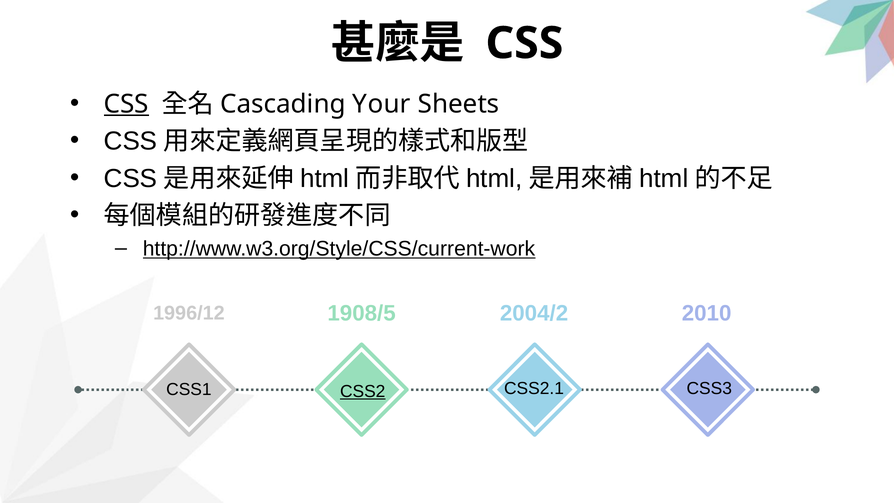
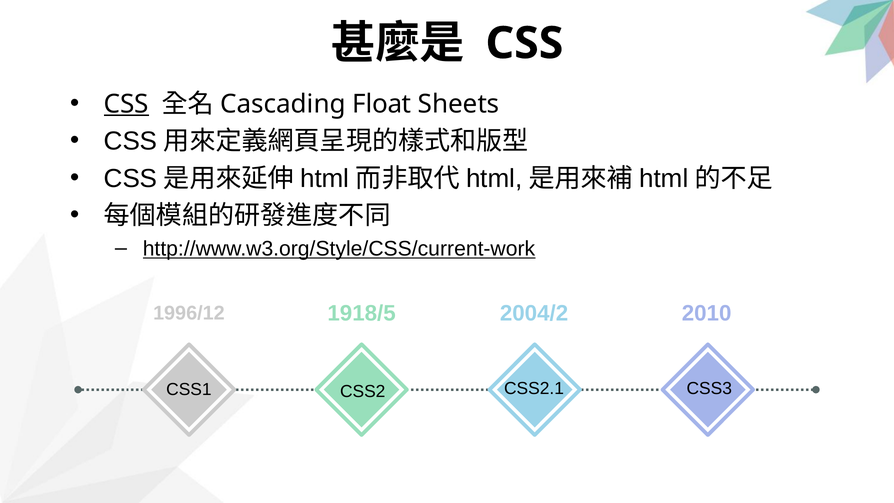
Your: Your -> Float (382, 104)
1908/5: 1908/5 -> 1918/5 (362, 313)
CSS2 underline: present -> none (363, 391)
